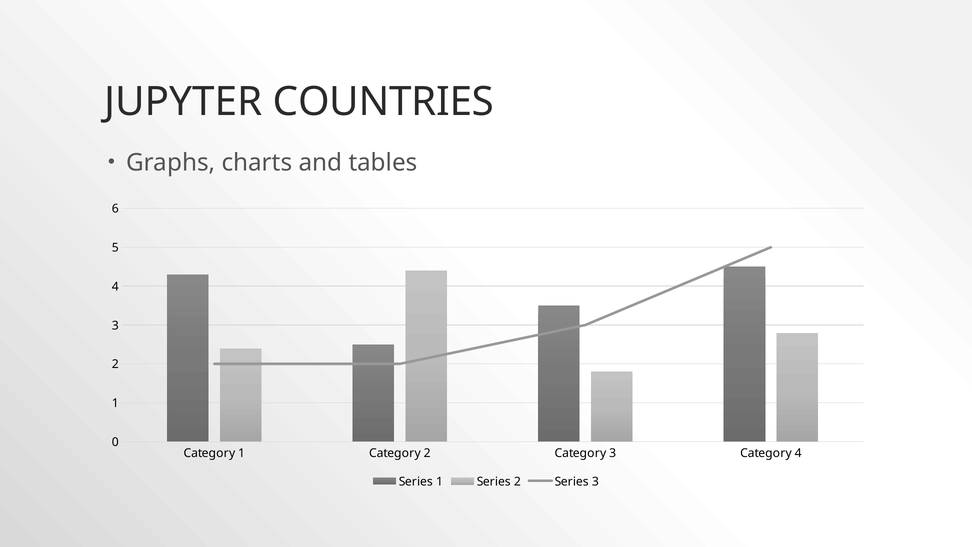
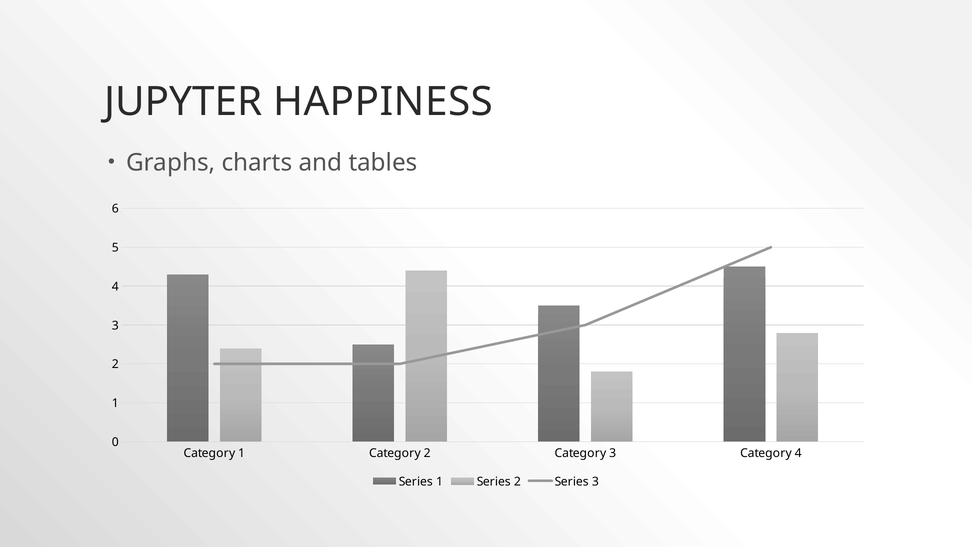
COUNTRIES: COUNTRIES -> HAPPINESS (383, 102)
